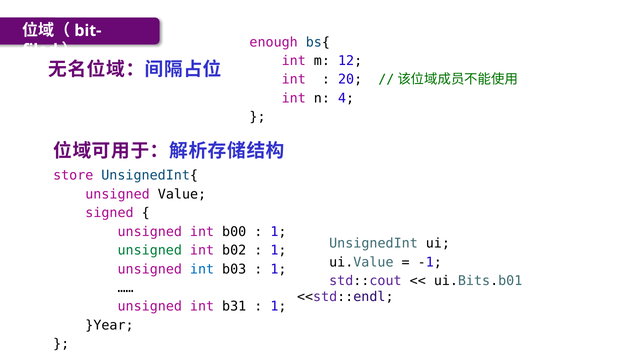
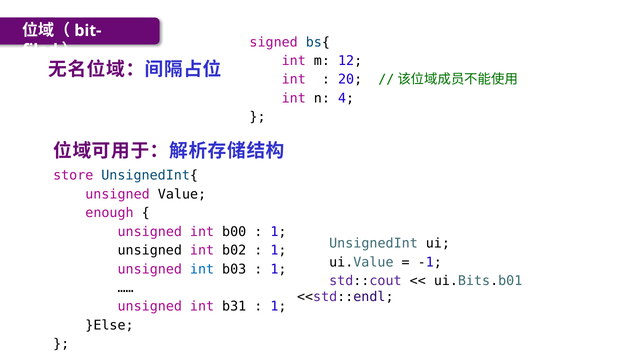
enough: enough -> signed (274, 42)
signed: signed -> enough (109, 213)
unsigned colour: green -> black (150, 250)
}Year: }Year -> }Else (109, 325)
